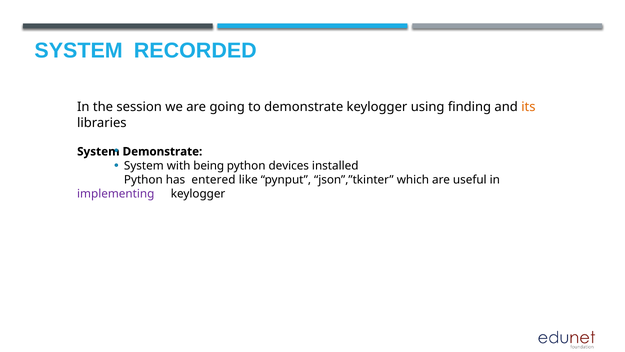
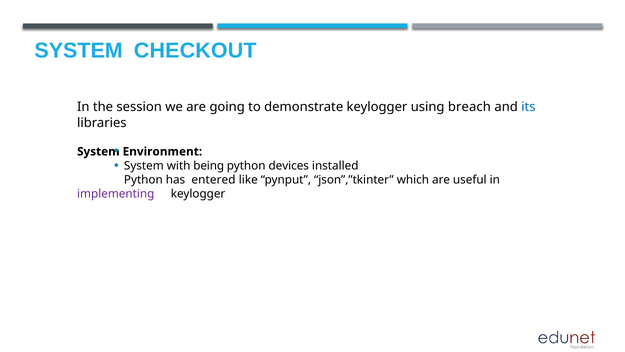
RECORDED: RECORDED -> CHECKOUT (195, 51)
finding: finding -> breach (469, 107)
its colour: orange -> blue (528, 107)
System Demonstrate: Demonstrate -> Environment (162, 151)
